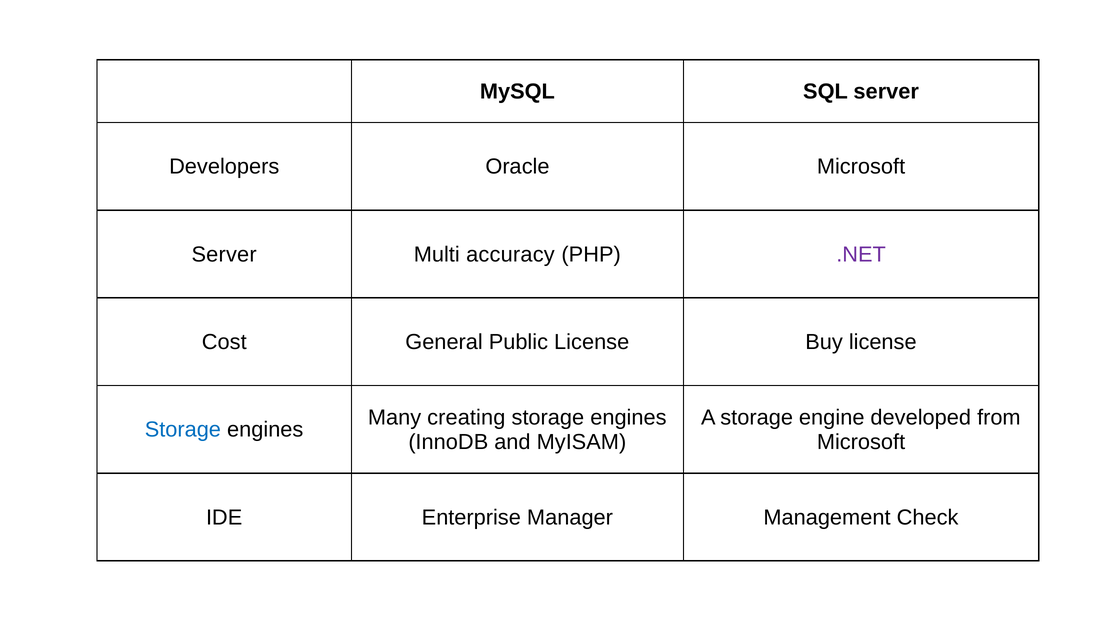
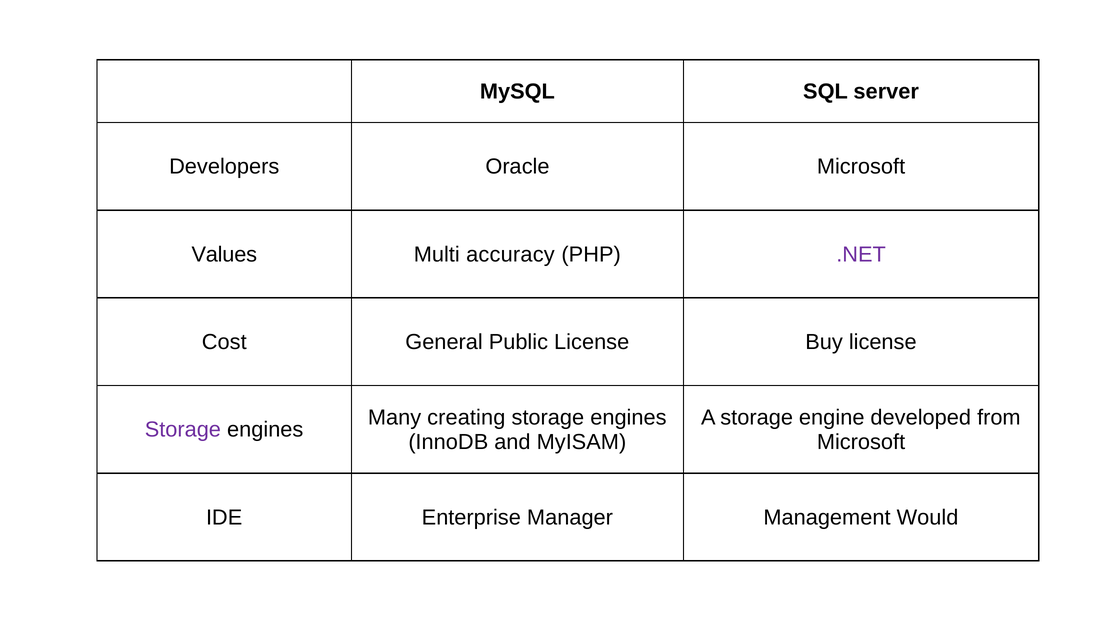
Server: Server -> Values (224, 255)
Storage colour: blue -> purple (183, 430)
Check: Check -> Would (928, 518)
